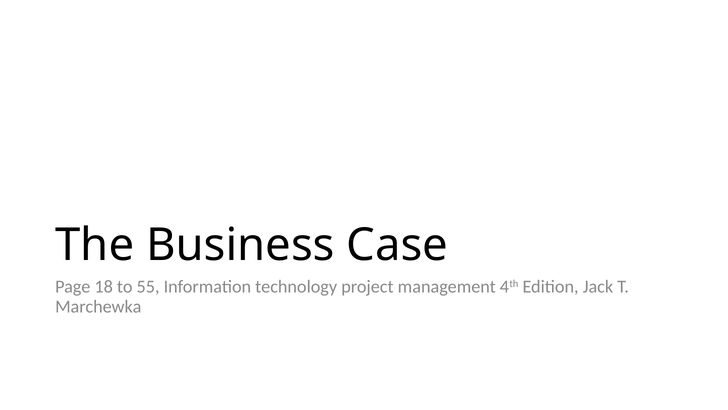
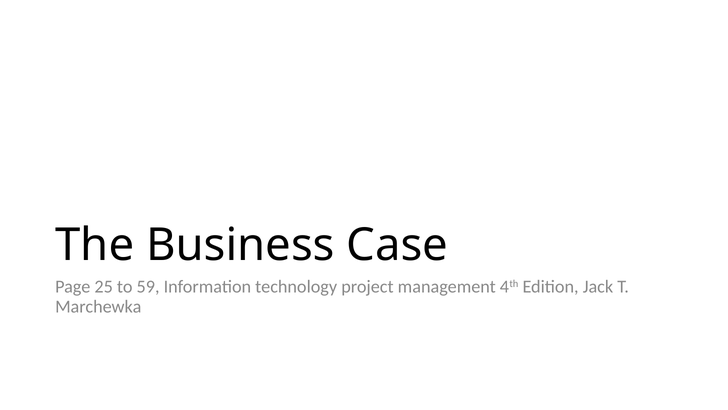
18: 18 -> 25 (104, 287)
55: 55 -> 59 (148, 287)
